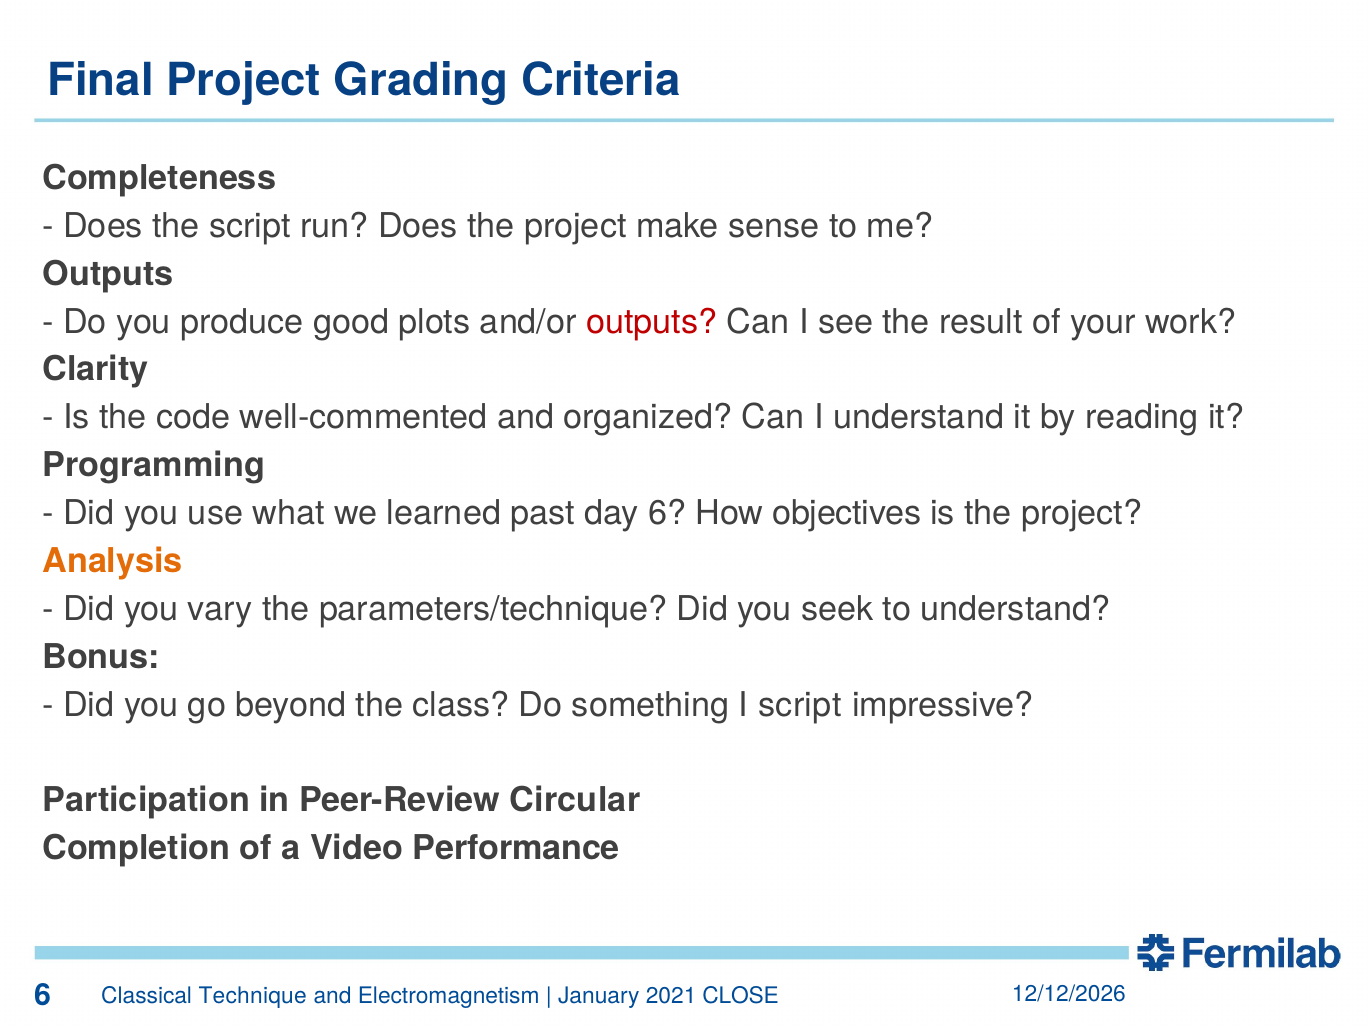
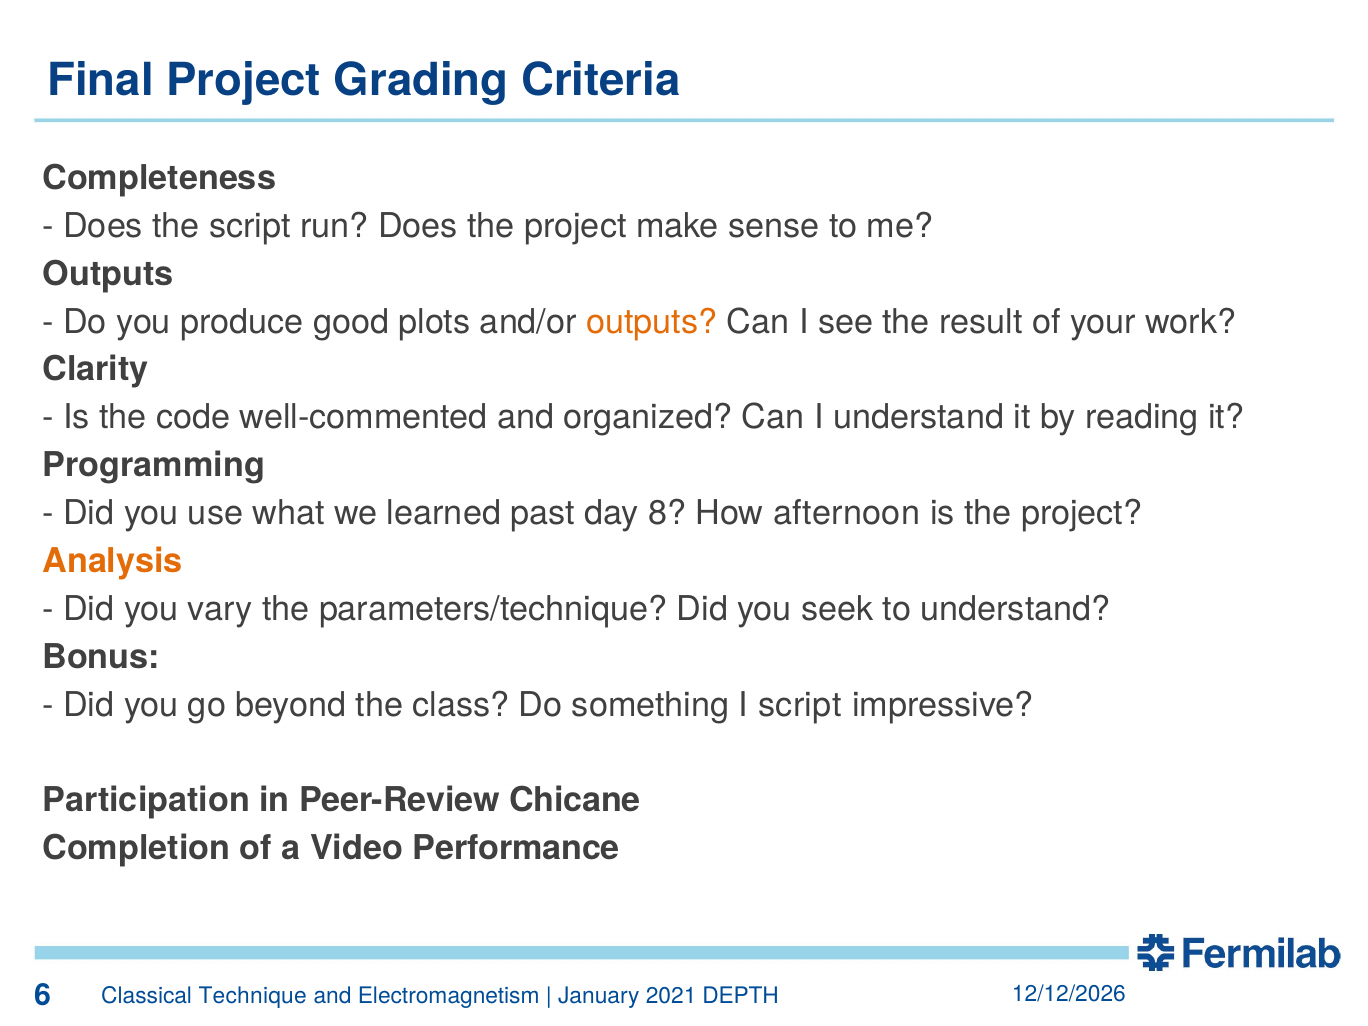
outputs colour: red -> orange (652, 322)
day 6: 6 -> 8 (667, 513)
objectives: objectives -> afternoon (847, 513)
Circular: Circular -> Chicane (575, 801)
CLOSE: CLOSE -> DEPTH (741, 996)
